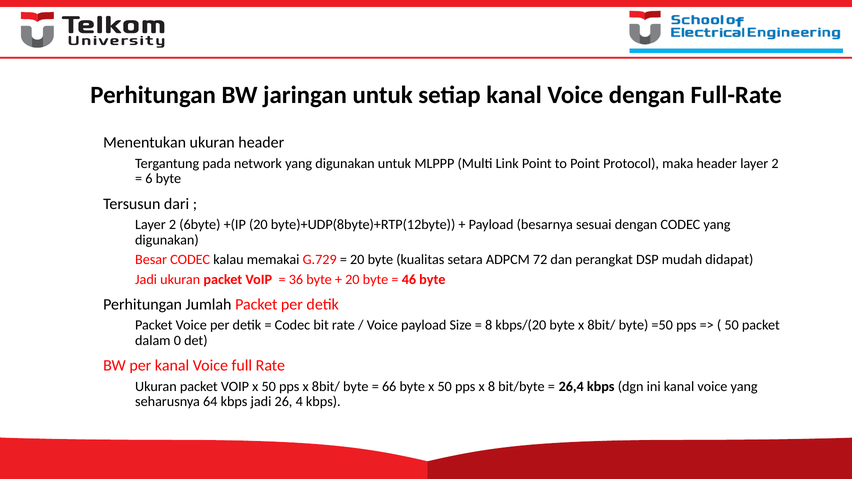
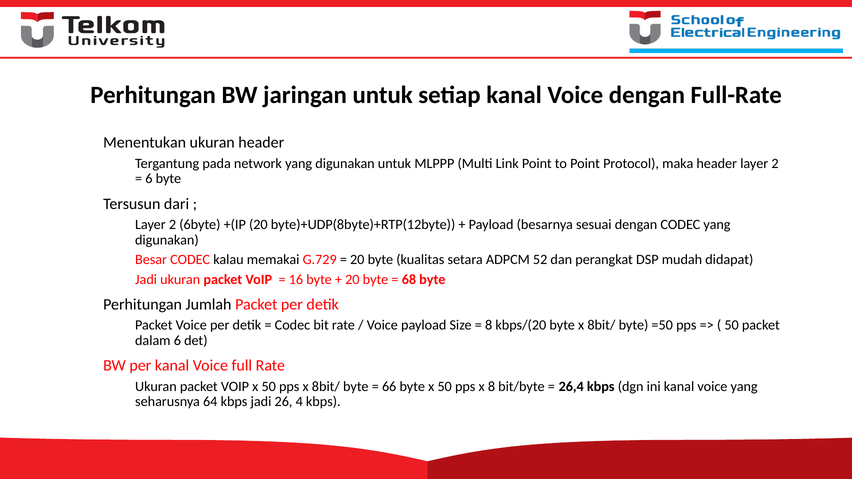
72: 72 -> 52 (540, 260)
36: 36 -> 16 (296, 279)
46: 46 -> 68 (409, 279)
dalam 0: 0 -> 6 (177, 341)
